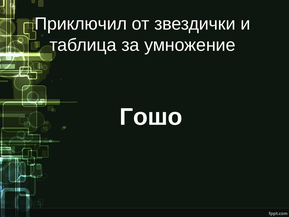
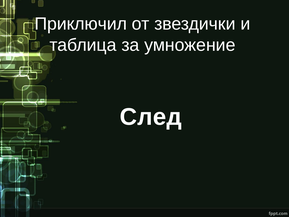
Гошо: Гошо -> След (151, 117)
